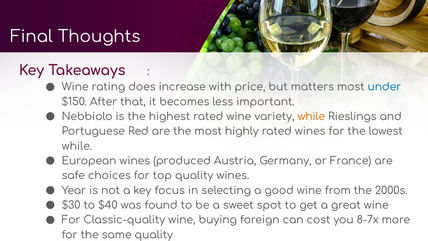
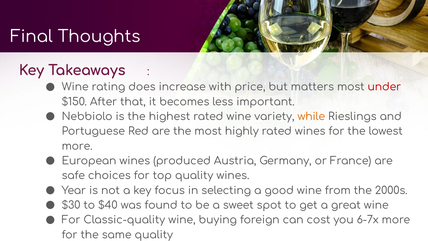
under colour: blue -> red (384, 87)
while: while -> more (77, 146)
8-7x: 8-7x -> 6-7x (368, 220)
